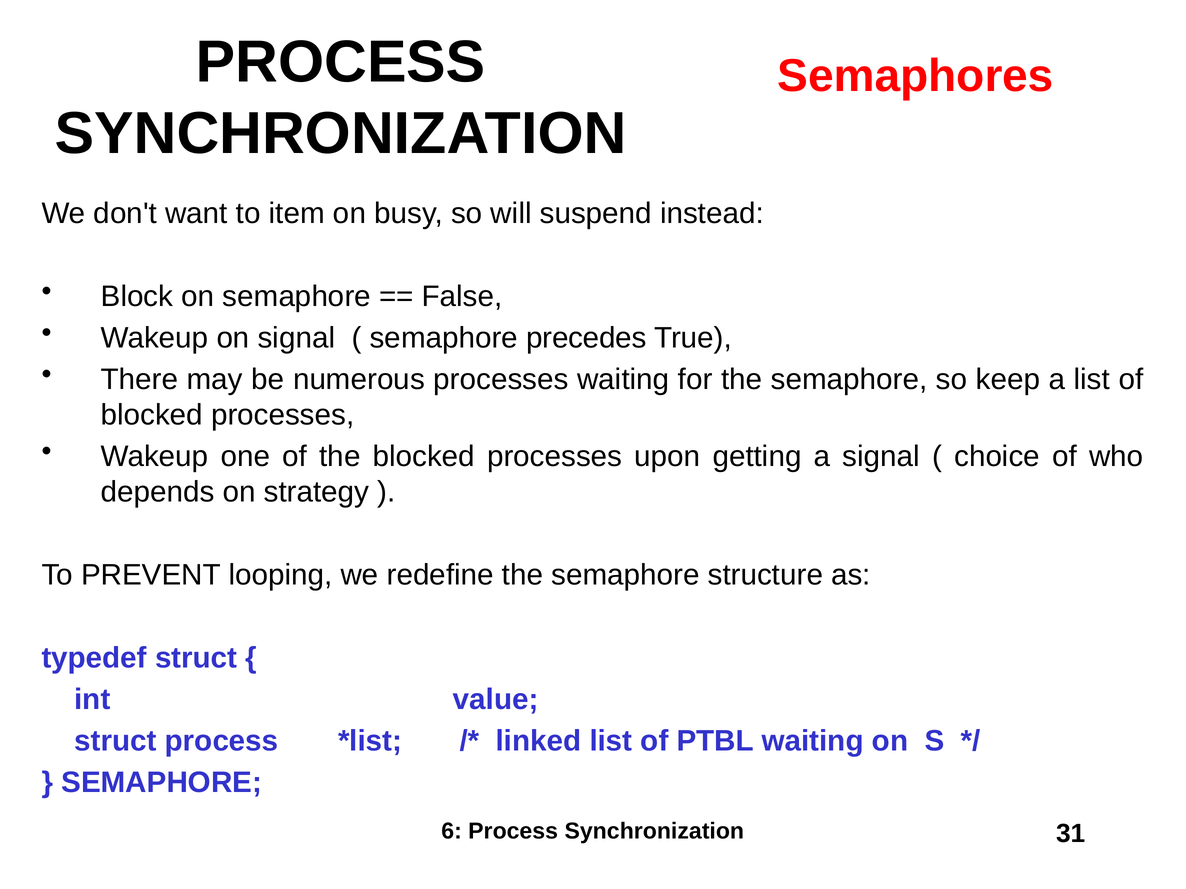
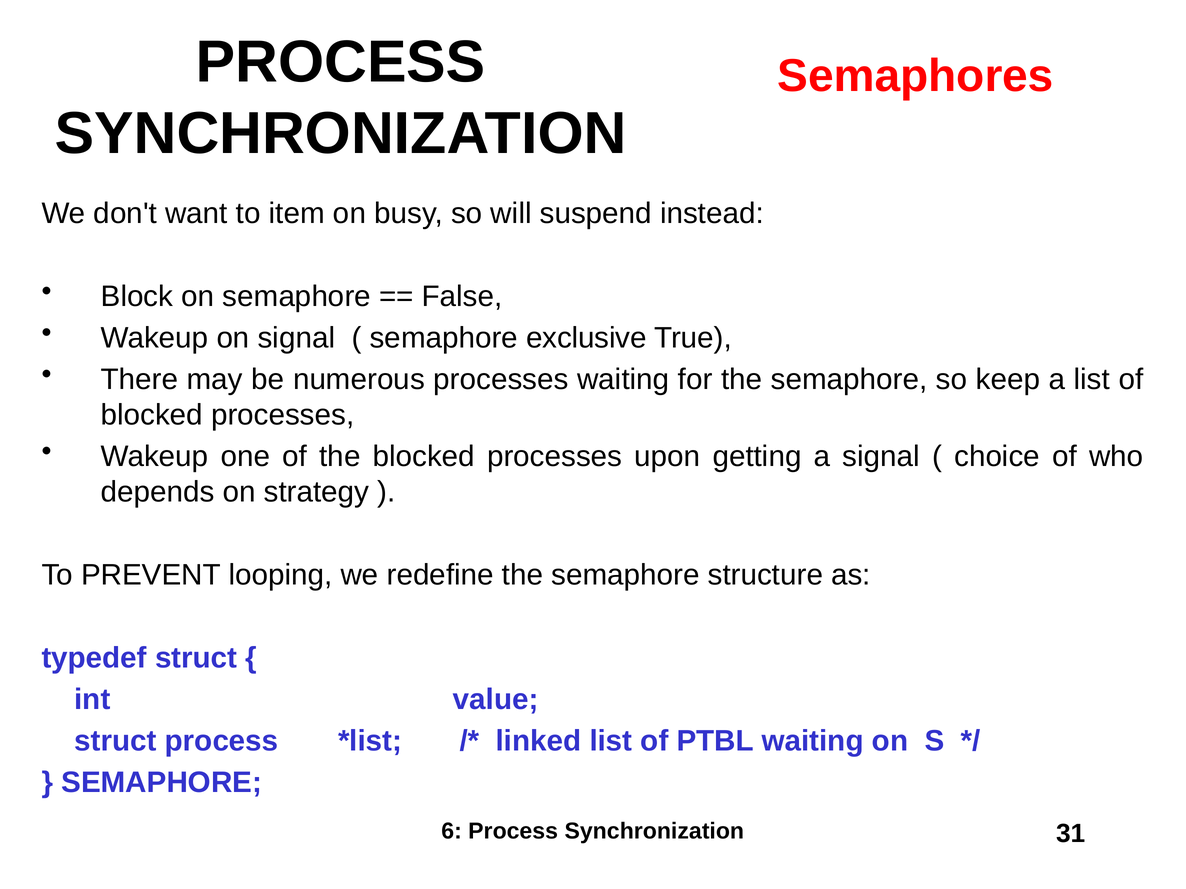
precedes: precedes -> exclusive (586, 338)
